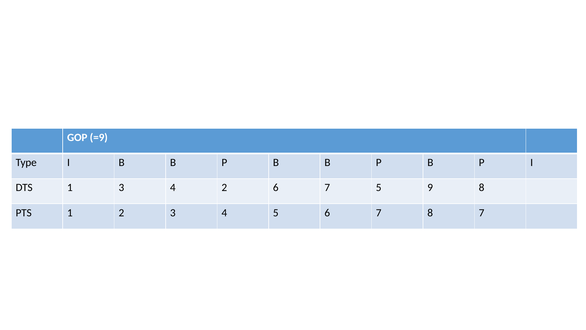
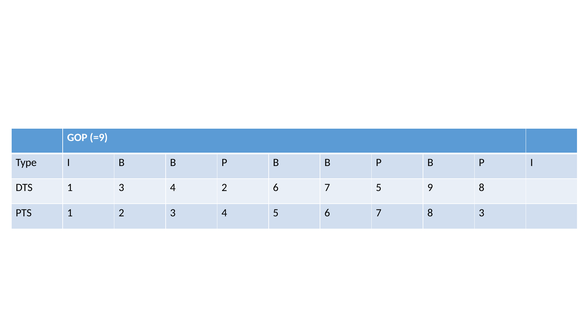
8 7: 7 -> 3 (482, 213)
